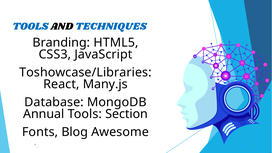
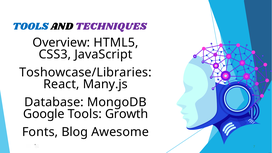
TECHNIQUES colour: blue -> purple (111, 26)
Branding: Branding -> Overview (61, 43)
Annual: Annual -> Google (44, 114)
Section: Section -> Growth (127, 114)
